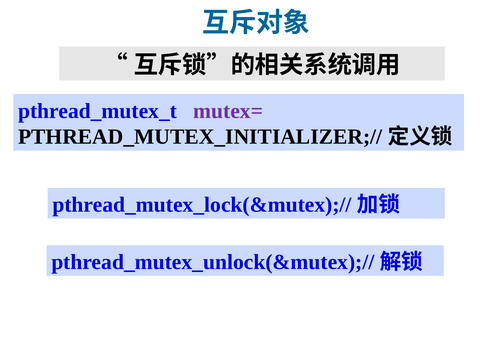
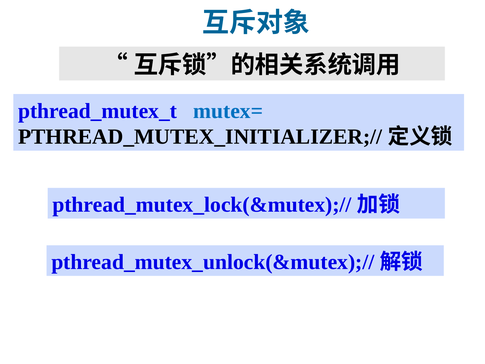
mutex= colour: purple -> blue (228, 111)
